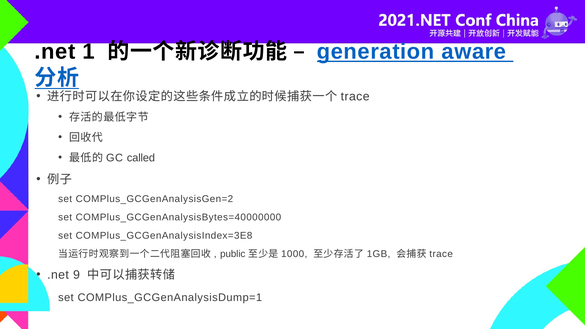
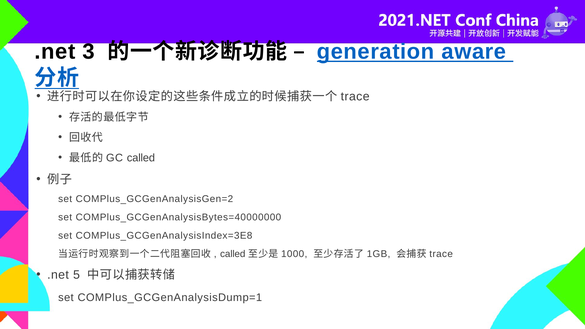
1: 1 -> 3 (89, 52)
public: public -> called (233, 254)
9: 9 -> 5 (76, 275)
